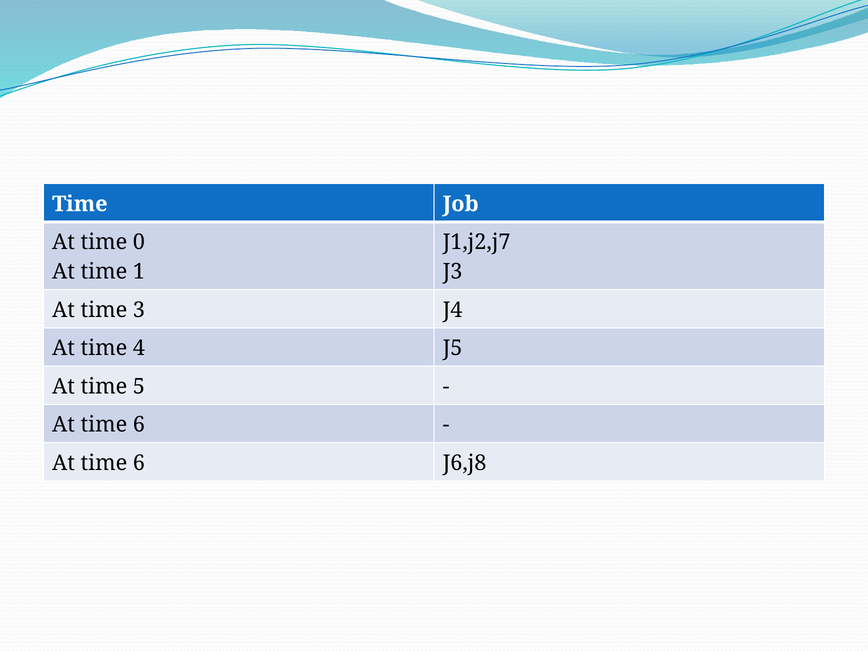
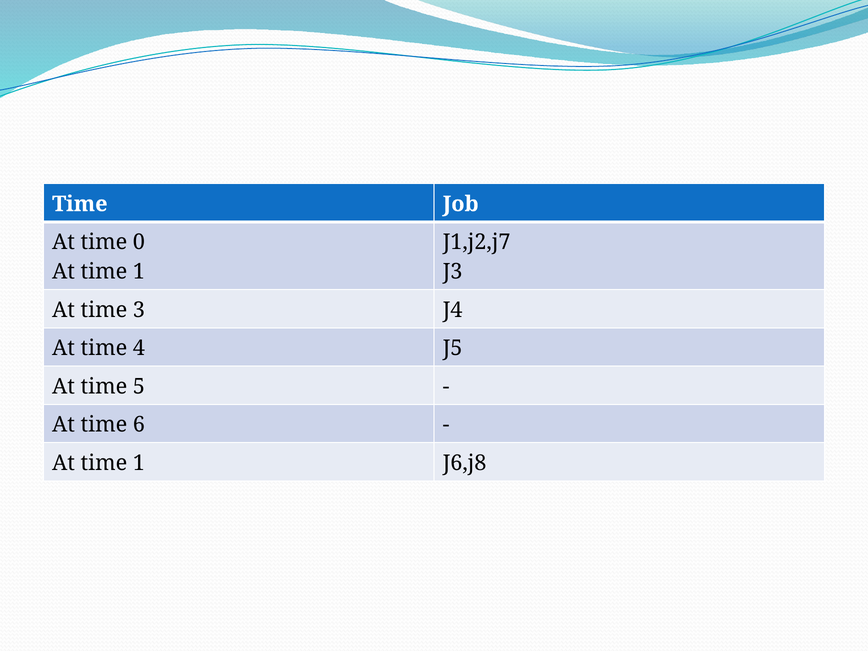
6: 6 -> 1 (139, 463)
